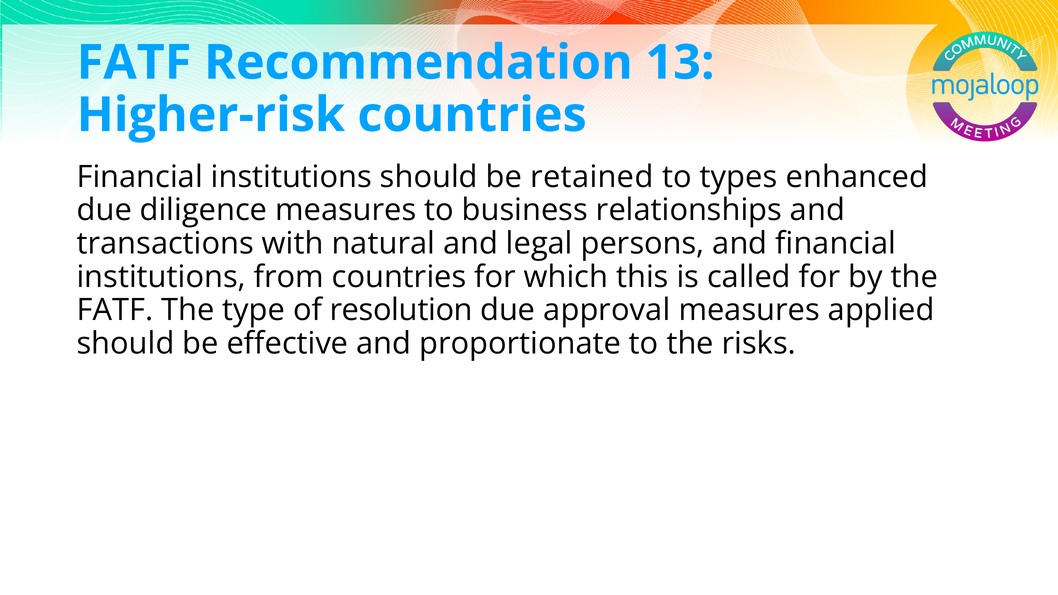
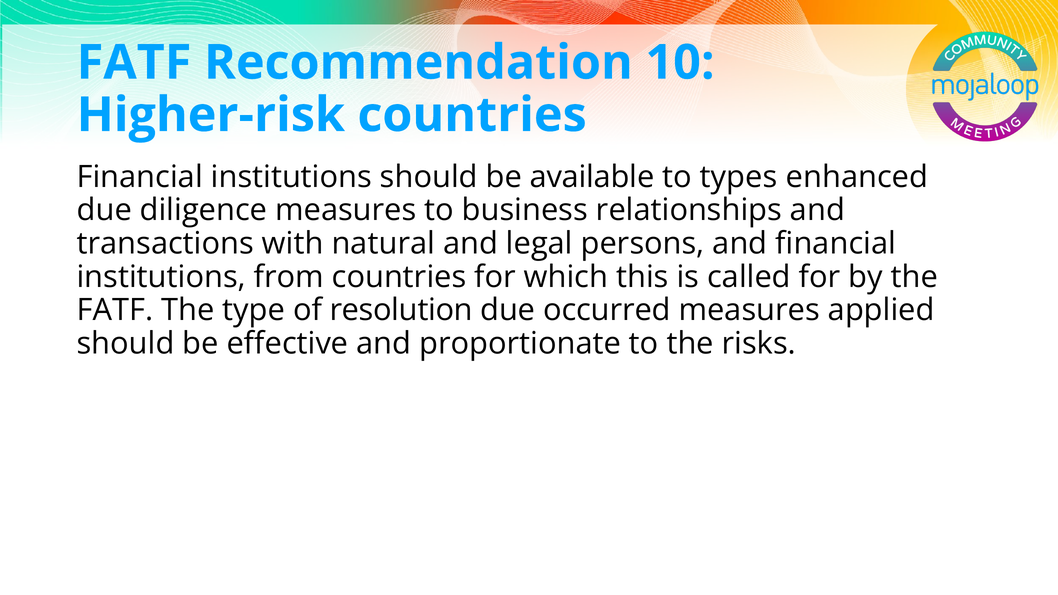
13: 13 -> 10 (680, 63)
retained: retained -> available (592, 177)
approval: approval -> occurred (607, 310)
